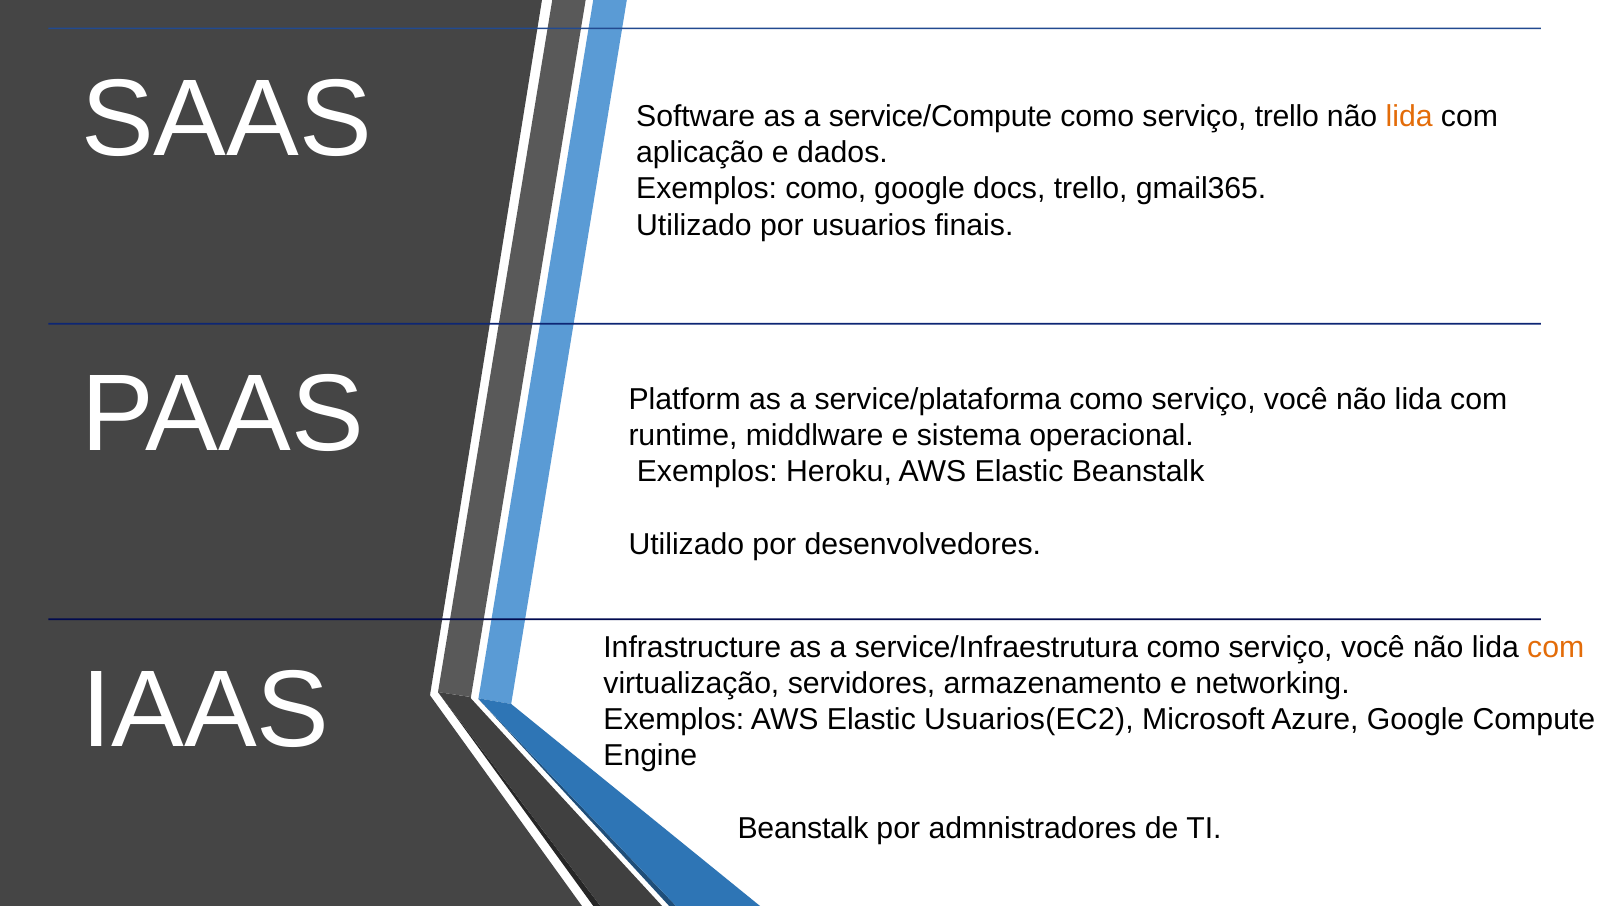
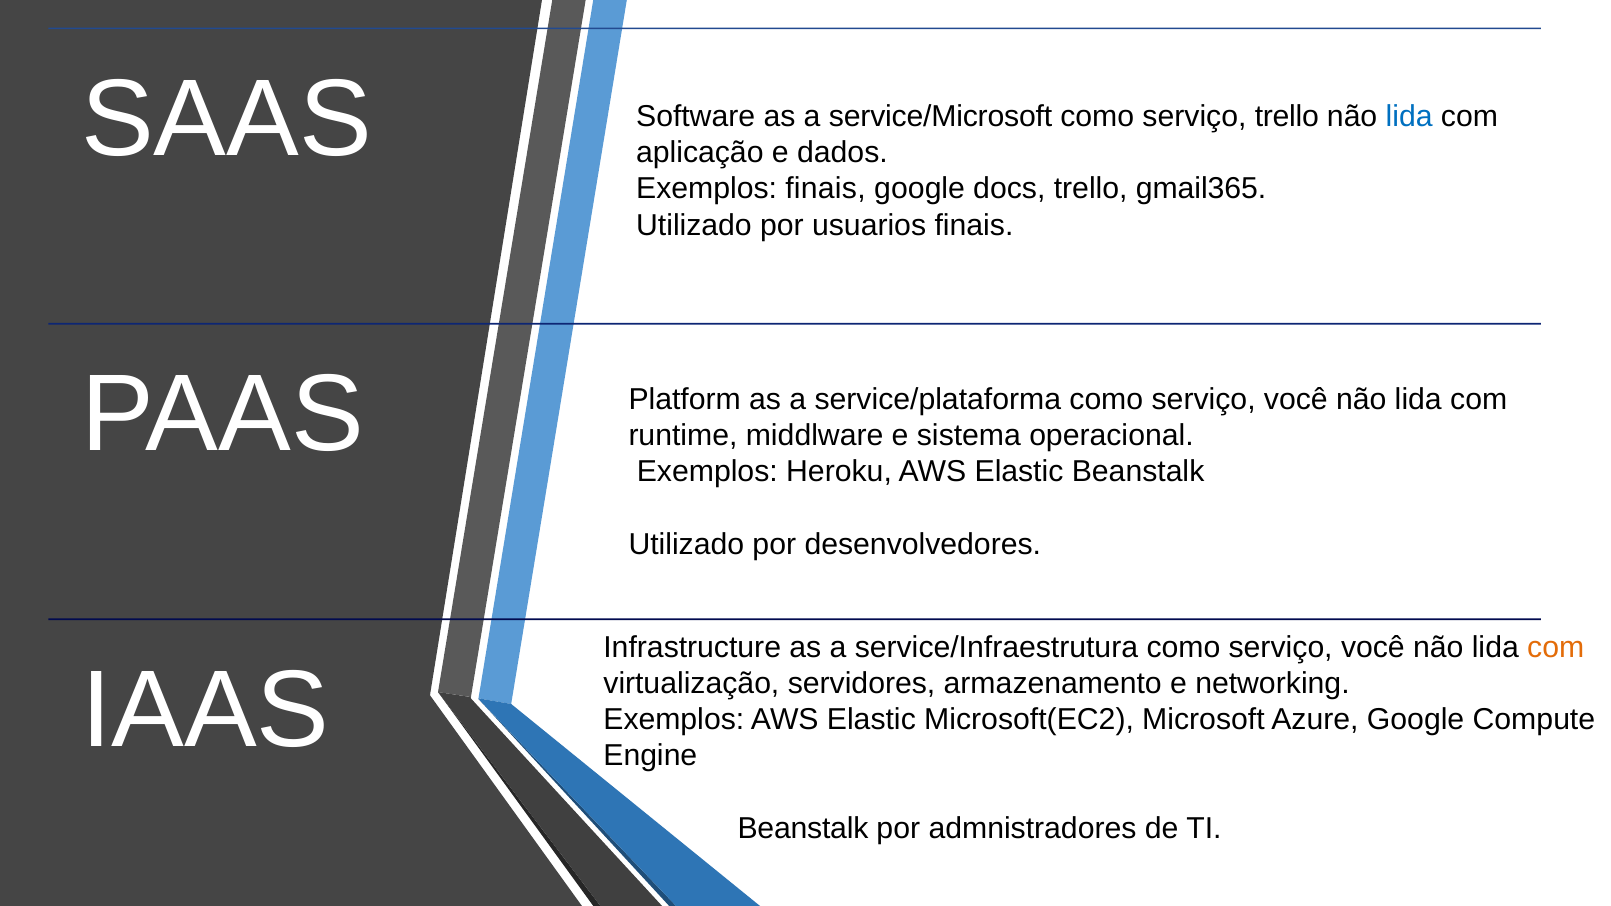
service/Compute: service/Compute -> service/Microsoft (941, 117)
lida colour: orange -> blue (1409, 117)
Exemplos como: como -> finais (825, 189)
Usuarios(EC2: Usuarios(EC2 -> Microsoft(EC2 (1029, 720)
